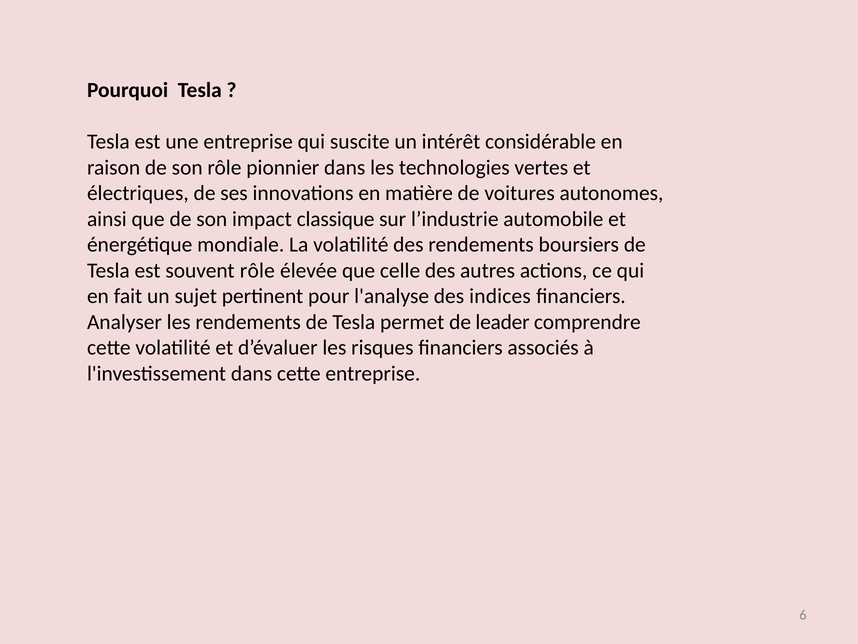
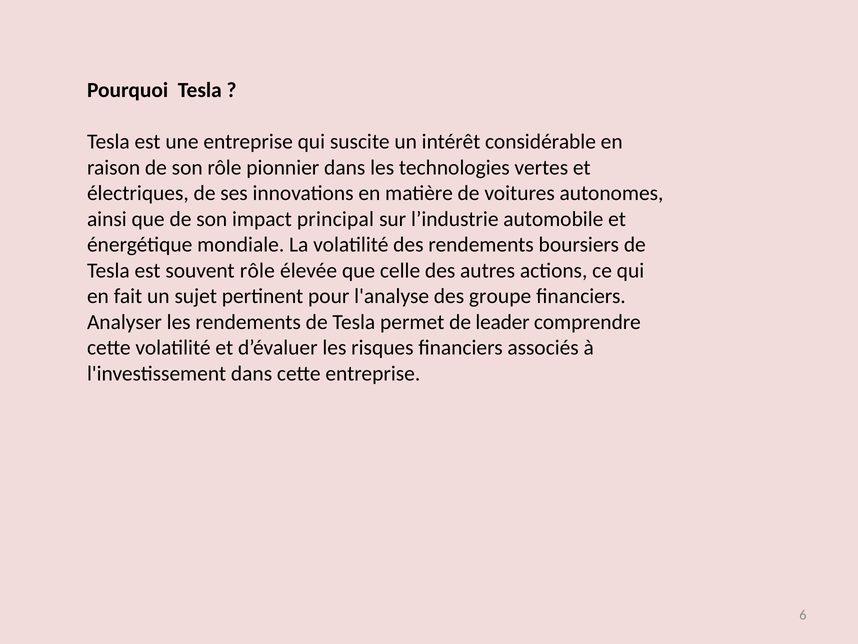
classique: classique -> principal (335, 219)
indices: indices -> groupe (500, 296)
